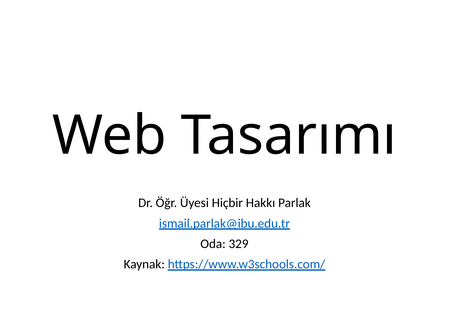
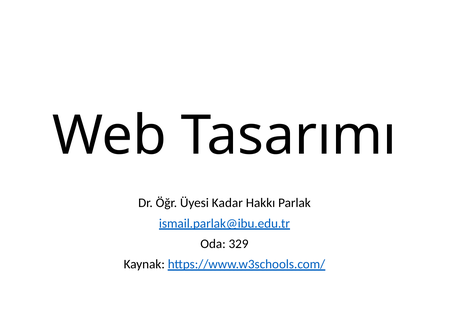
Hiçbir: Hiçbir -> Kadar (227, 203)
